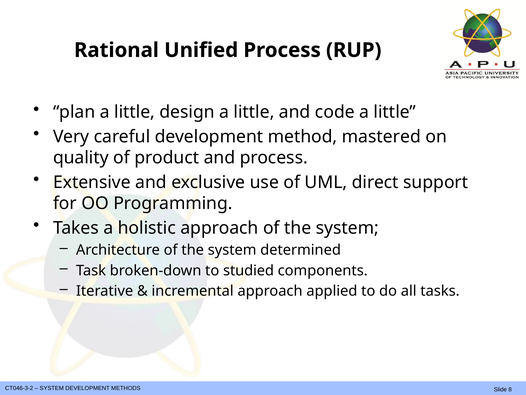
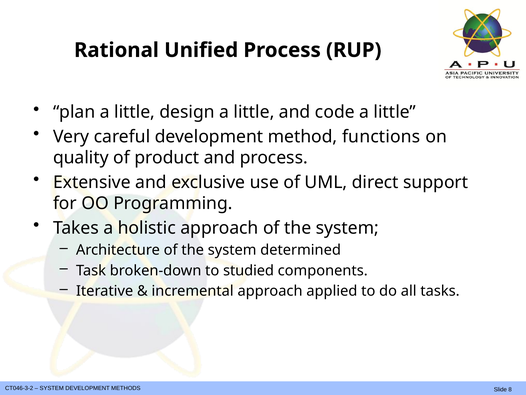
mastered: mastered -> functions (381, 137)
